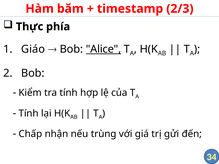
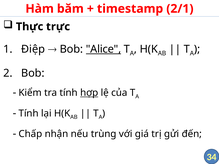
2/3: 2/3 -> 2/1 (180, 9)
phía: phía -> trực (58, 27)
Giáo: Giáo -> Điệp (33, 49)
hợp underline: none -> present (89, 93)
